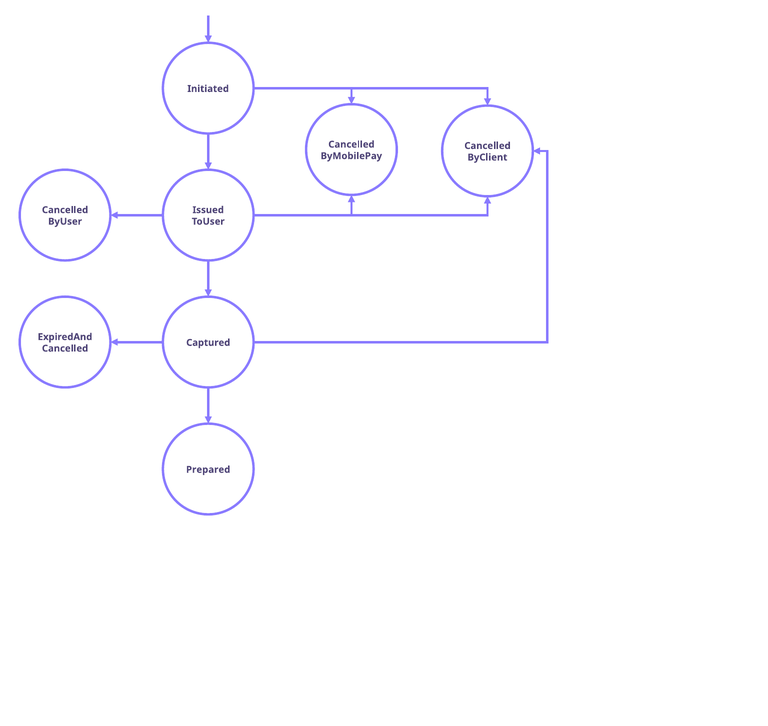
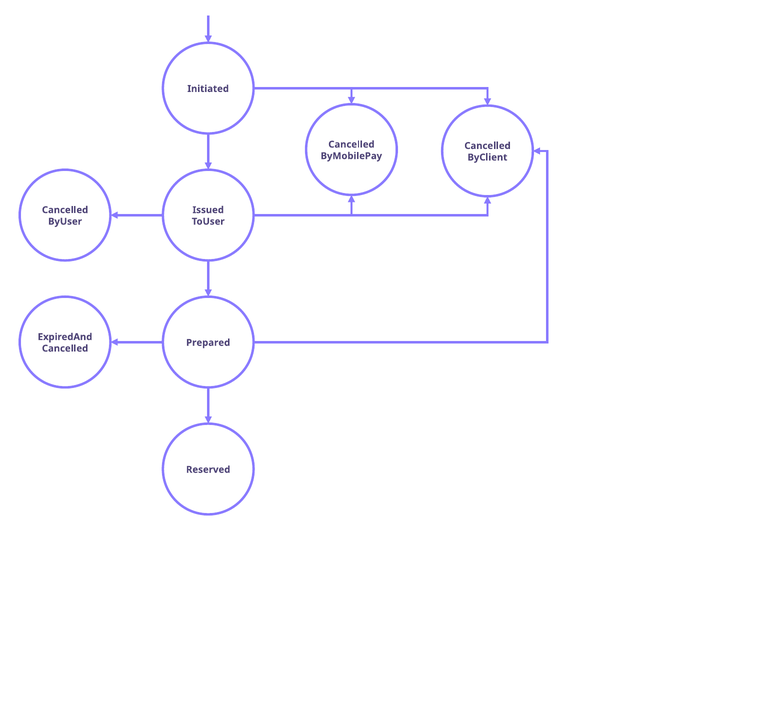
Captured: Captured -> Prepared (208, 343)
Prepared: Prepared -> Reserved (208, 469)
